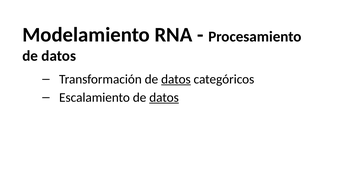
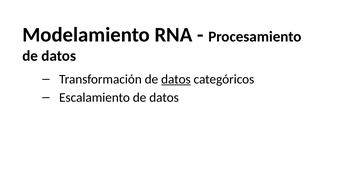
datos underline: present -> none (164, 97)
